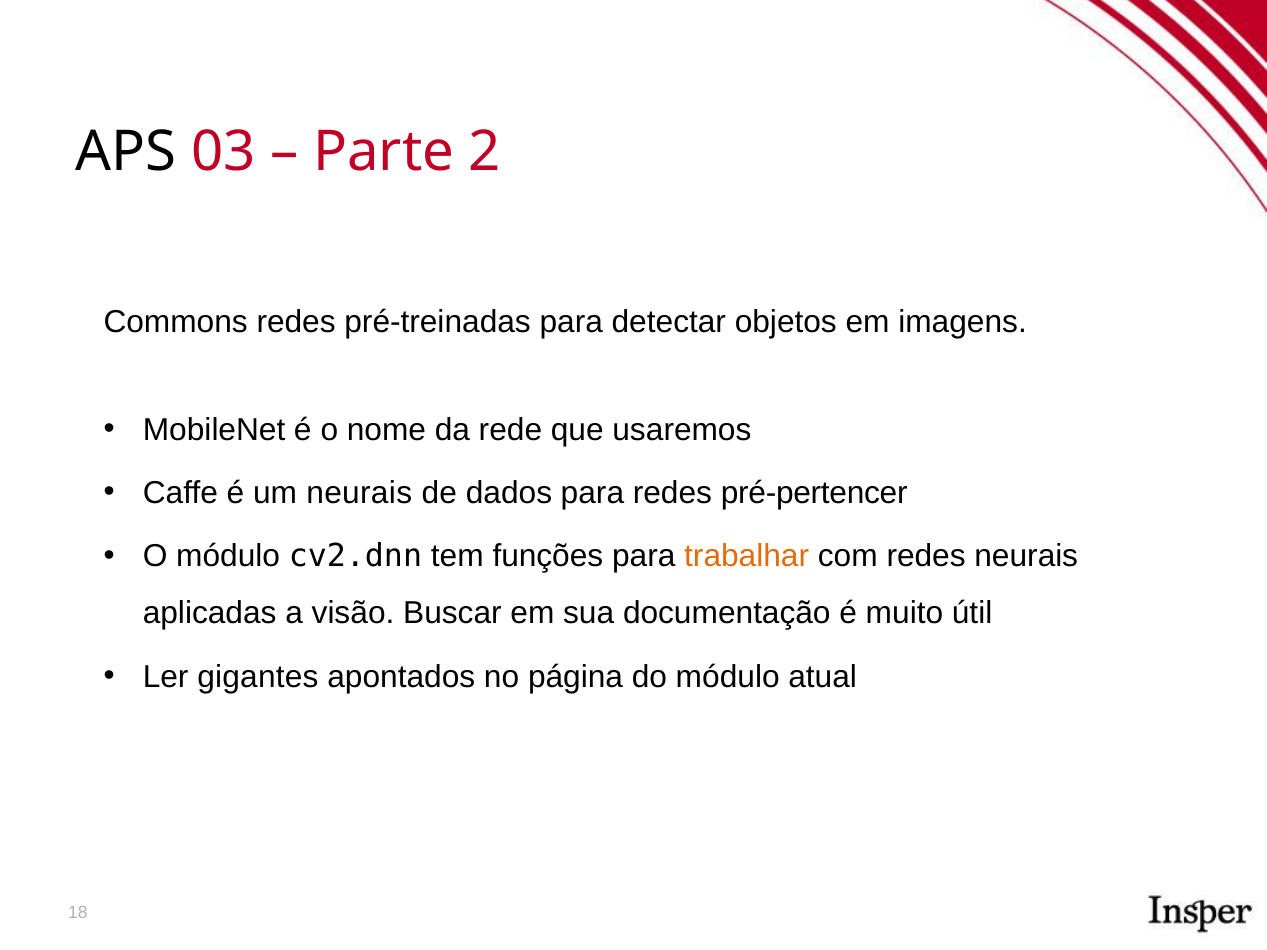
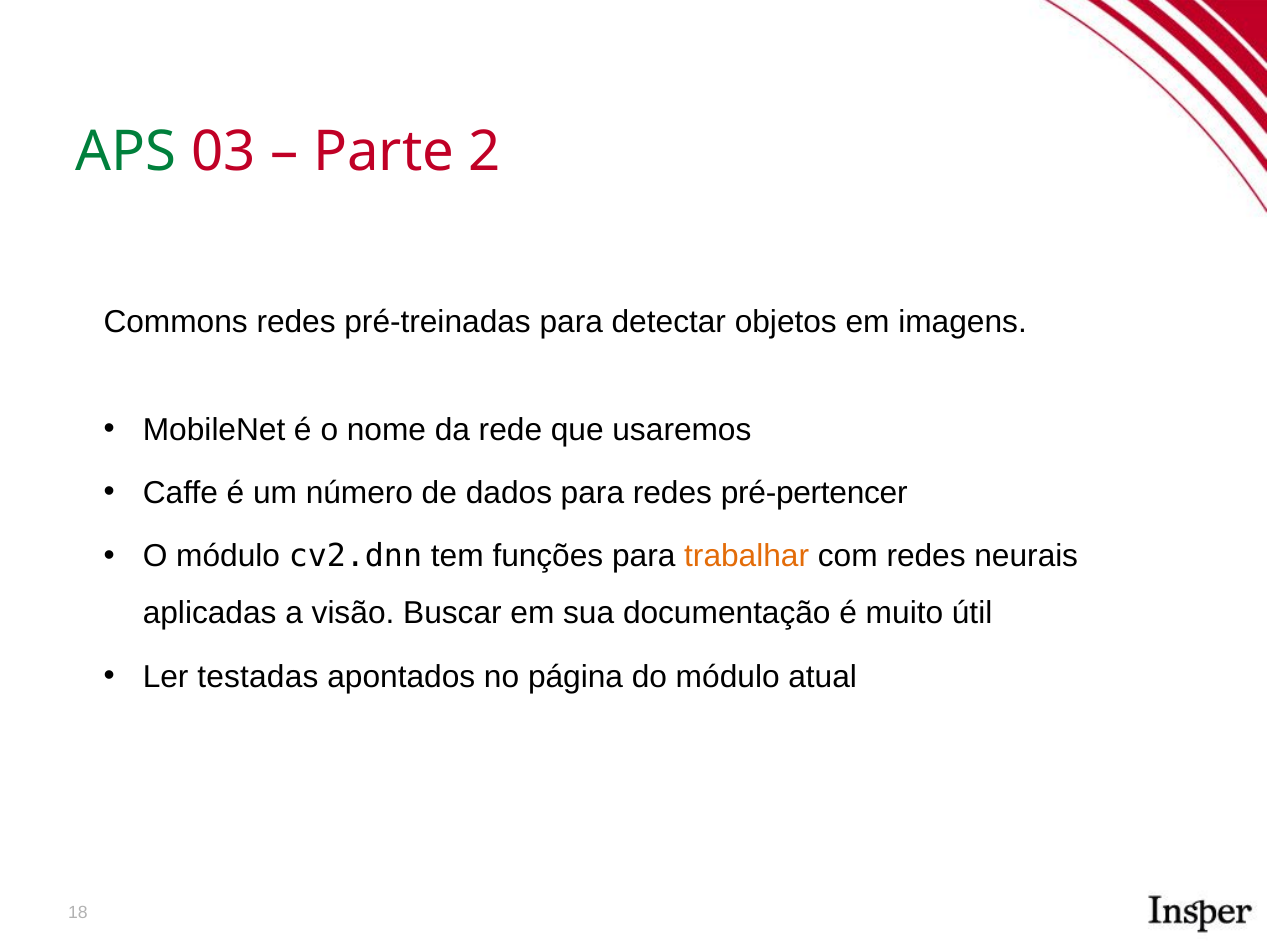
APS colour: black -> green (126, 152)
um neurais: neurais -> número (359, 493)
gigantes: gigantes -> testadas (258, 677)
